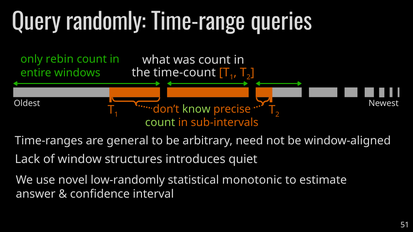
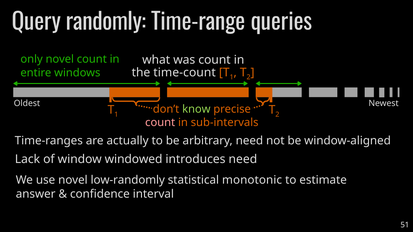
only rebin: rebin -> novel (60, 59)
count colour: light green -> pink (160, 123)
general: general -> actually (128, 141)
structures: structures -> windowed (134, 159)
introduces quiet: quiet -> need (243, 159)
